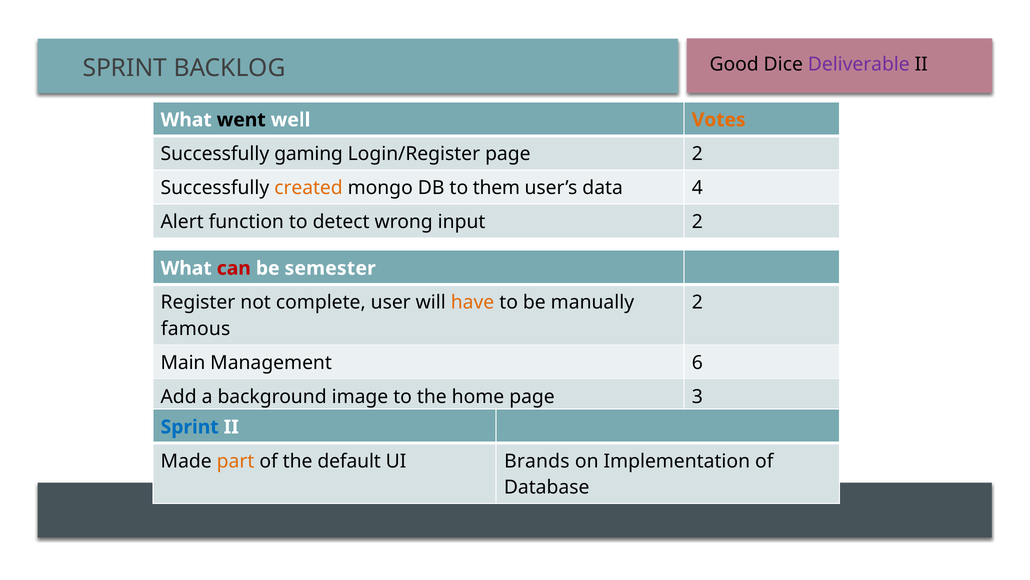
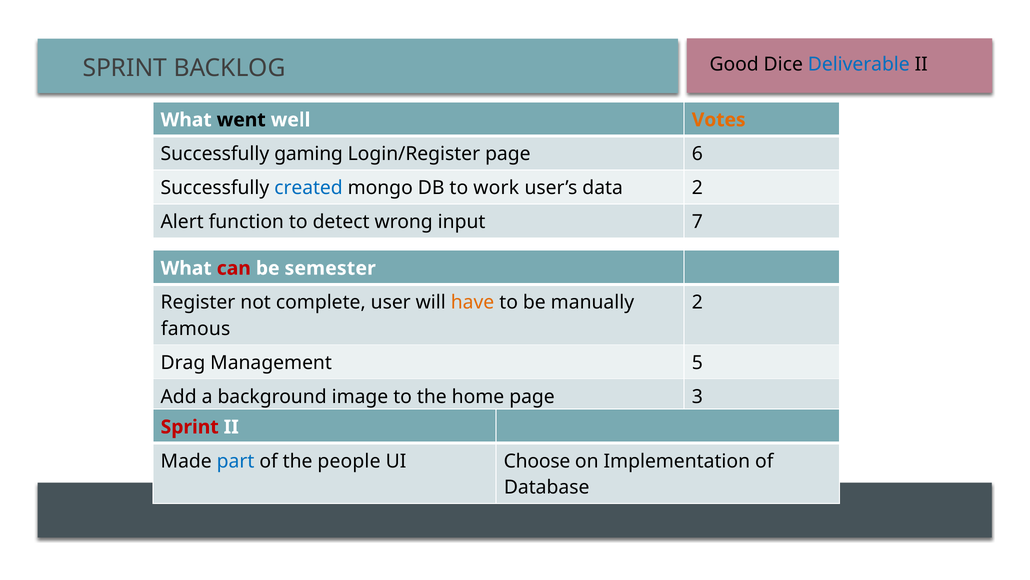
Deliverable colour: purple -> blue (859, 64)
page 2: 2 -> 6 (697, 154)
created colour: orange -> blue (309, 188)
them: them -> work (496, 188)
data 4: 4 -> 2 (697, 188)
input 2: 2 -> 7 (697, 222)
Main: Main -> Drag (183, 362)
6: 6 -> 5 (697, 362)
Sprint colour: blue -> red (190, 427)
part colour: orange -> blue (236, 461)
default: default -> people (349, 461)
Brands: Brands -> Choose (537, 461)
